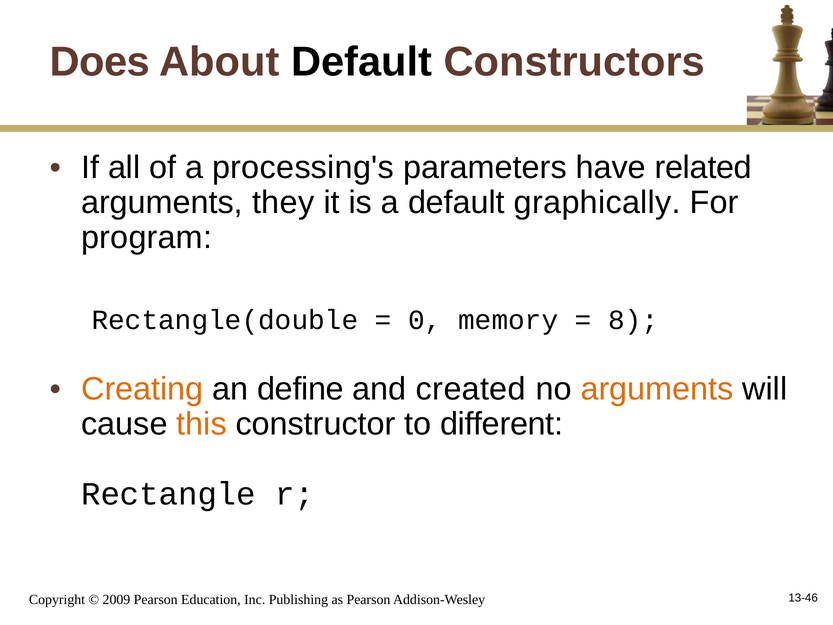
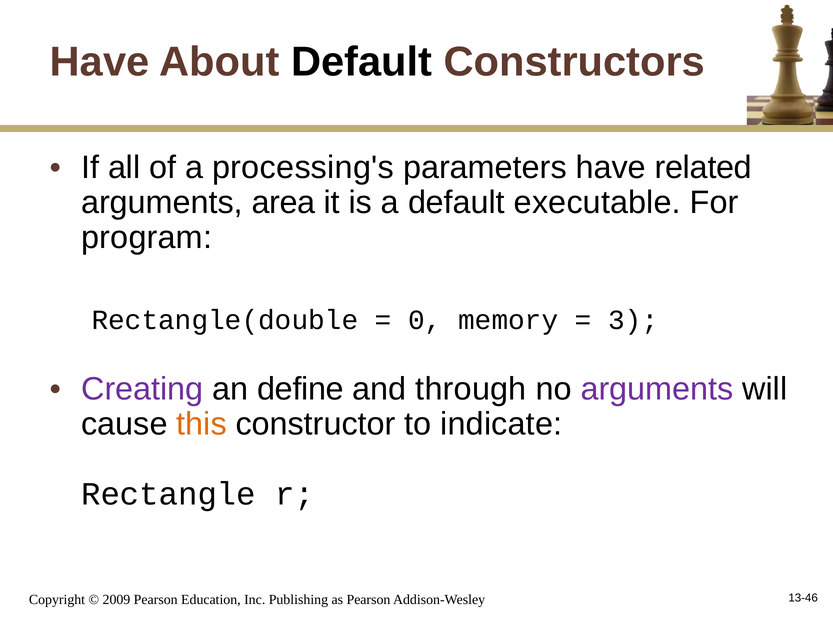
Does: Does -> Have (100, 62)
they: they -> area (283, 202)
graphically: graphically -> executable (597, 202)
8: 8 -> 3 (633, 320)
Creating colour: orange -> purple (142, 389)
created: created -> through (471, 389)
arguments colour: orange -> purple (657, 389)
different: different -> indicate (501, 424)
